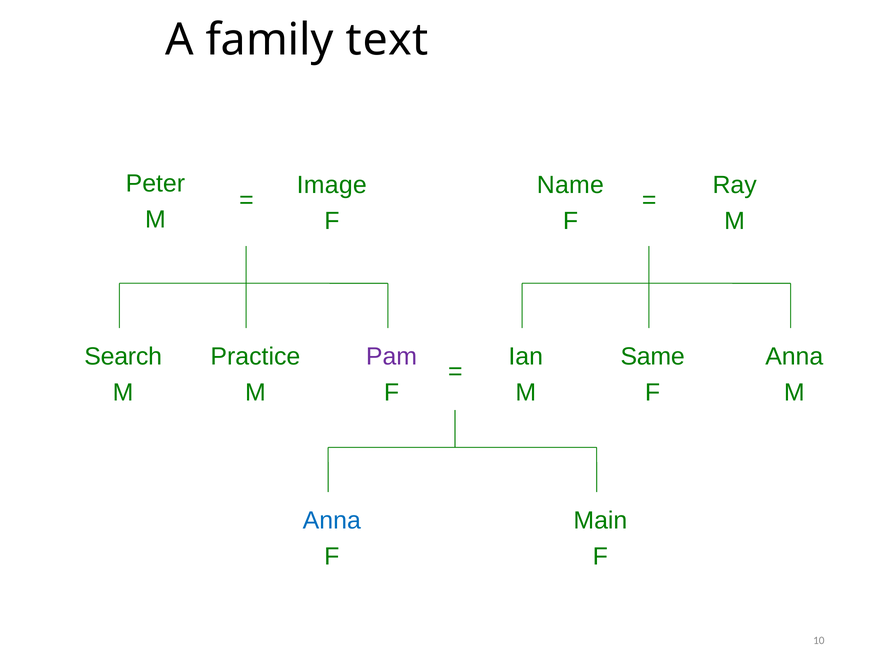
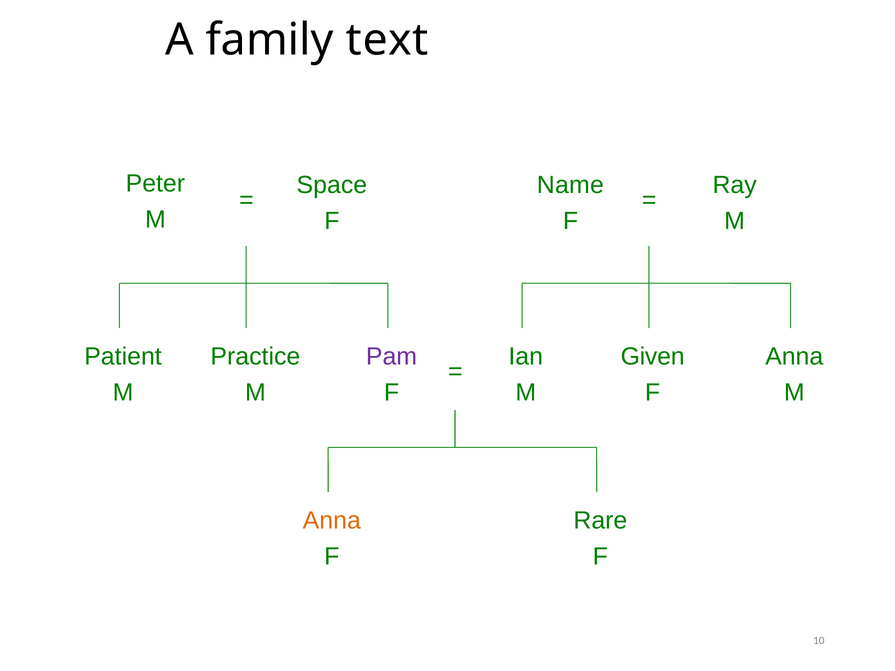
Image: Image -> Space (332, 185)
Search: Search -> Patient (123, 357)
Same: Same -> Given (653, 357)
Anna colour: blue -> orange (332, 521)
Main: Main -> Rare (600, 521)
